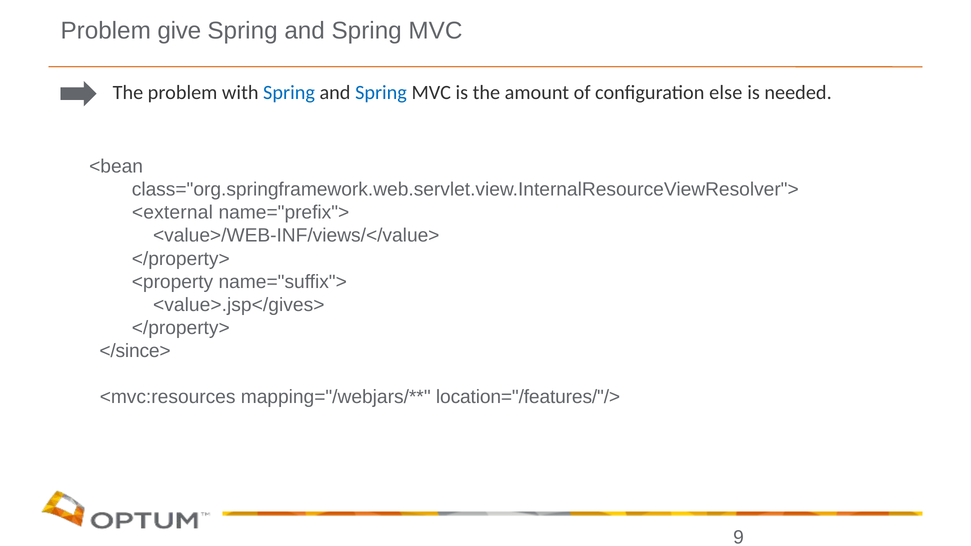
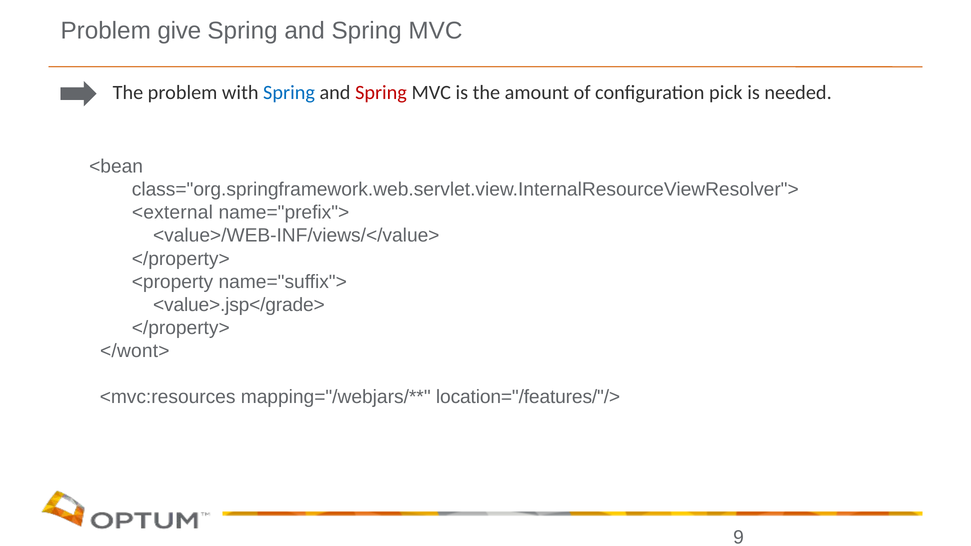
Spring colour: blue -> red (381, 93)
else: else -> pick (726, 93)
<value>.jsp</gives>: <value>.jsp</gives> -> <value>.jsp</grade> (239, 305)
</since>: </since> -> </wont> (135, 351)
